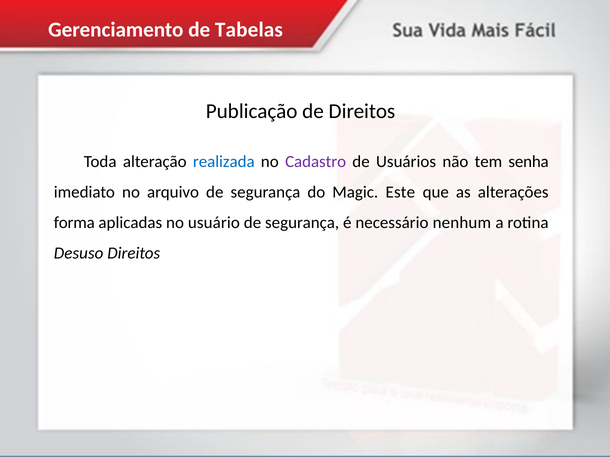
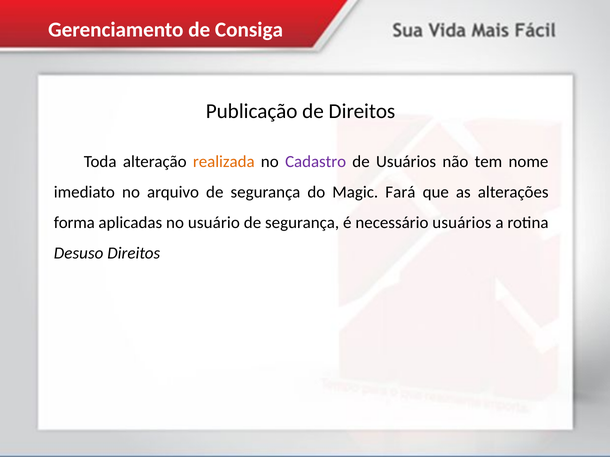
Tabelas: Tabelas -> Consiga (249, 30)
realizada colour: blue -> orange (224, 162)
senha: senha -> nome (528, 162)
Este: Este -> Fará (400, 192)
necessário nenhum: nenhum -> usuários (462, 223)
